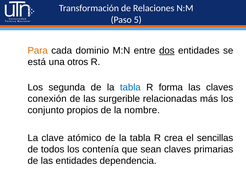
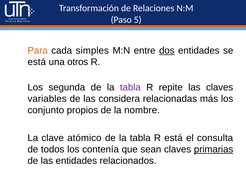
dominio: dominio -> simples (92, 51)
tabla colour: blue -> purple (130, 88)
forma: forma -> repite (171, 88)
conexión: conexión -> variables (47, 99)
surgerible: surgerible -> considera (119, 99)
R crea: crea -> está (173, 138)
sencillas: sencillas -> consulta (215, 138)
primarias underline: none -> present (214, 150)
dependencia: dependencia -> relacionados (128, 161)
